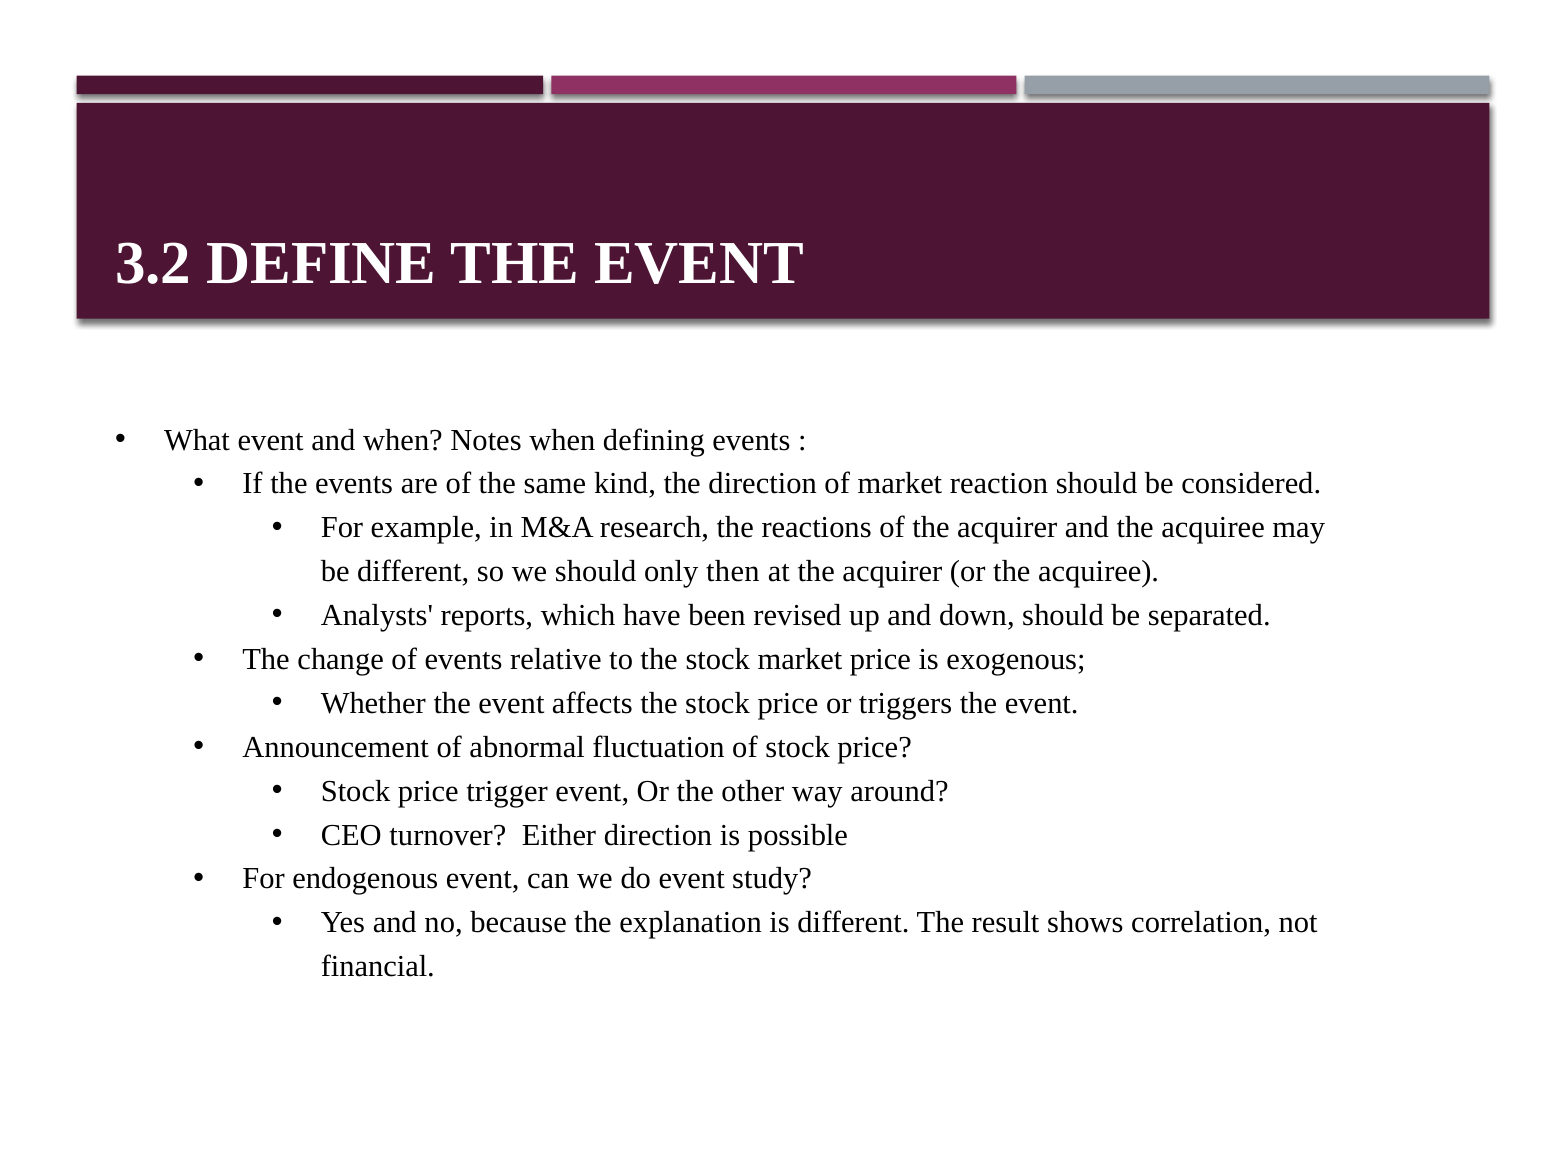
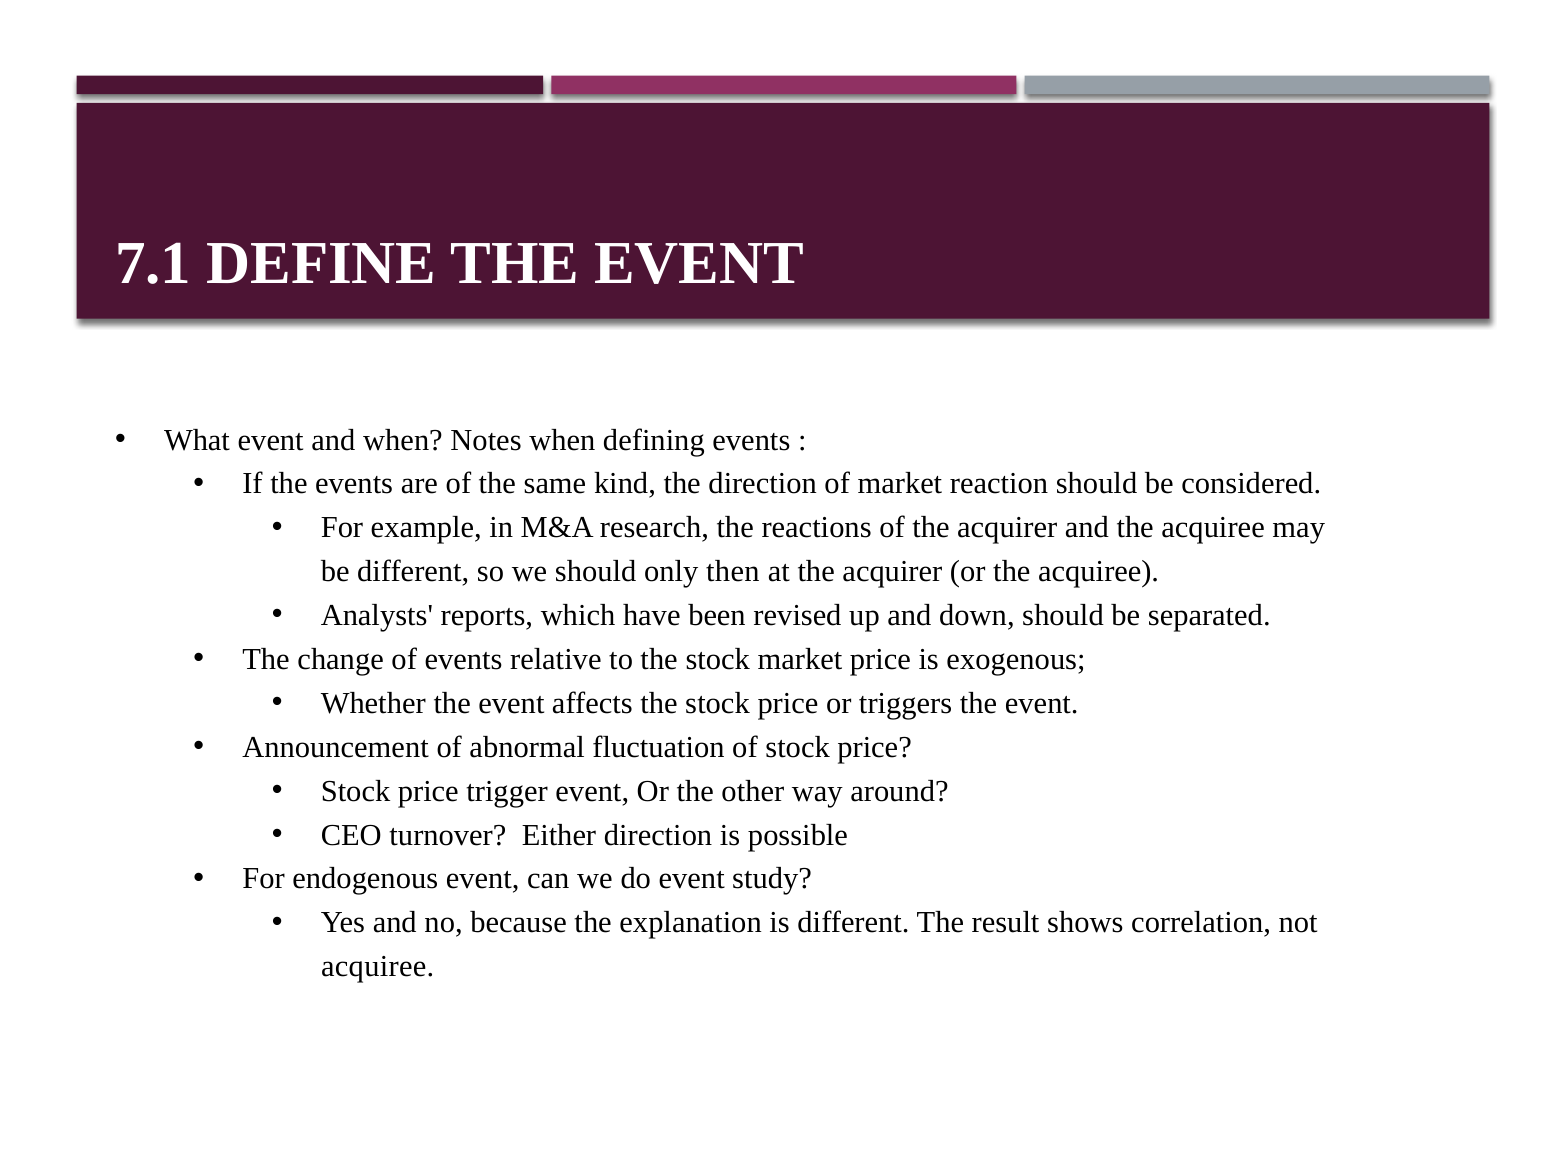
3.2: 3.2 -> 7.1 (153, 263)
financial: financial -> acquiree (378, 967)
